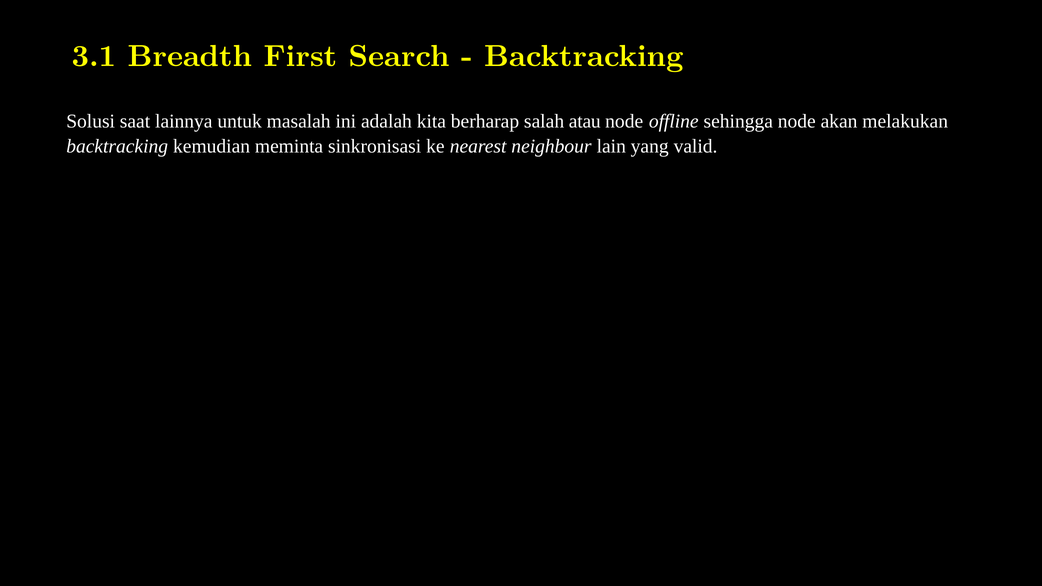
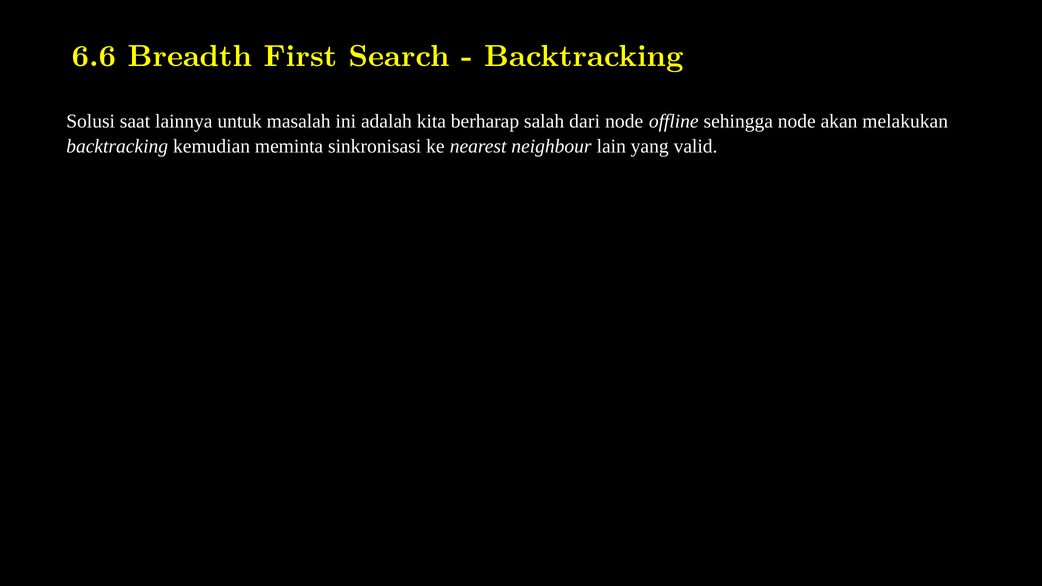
3.1: 3.1 -> 6.6 (94, 56)
atau: atau -> dari (585, 121)
